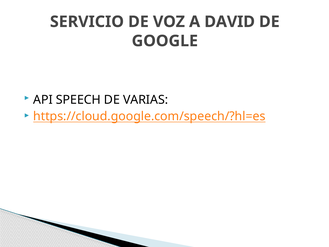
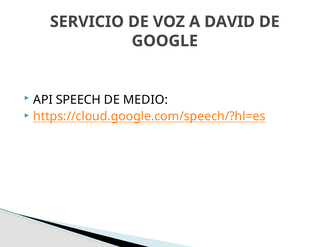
VARIAS: VARIAS -> MEDIO (146, 100)
